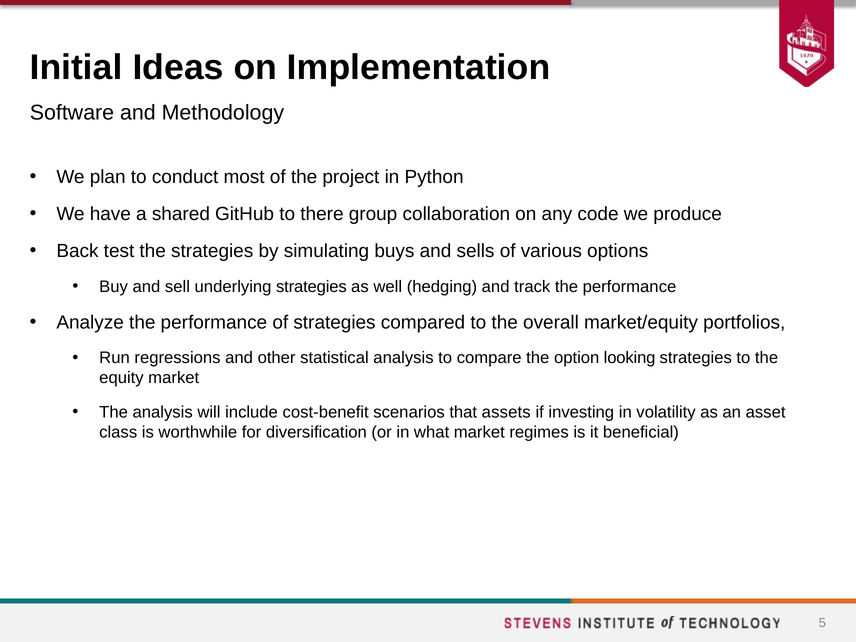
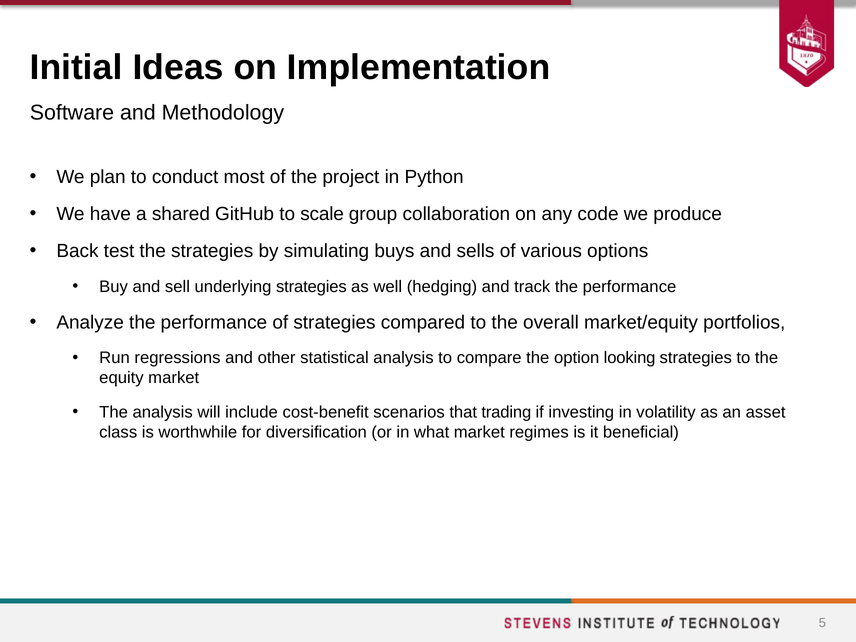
there: there -> scale (322, 214)
assets: assets -> trading (506, 412)
